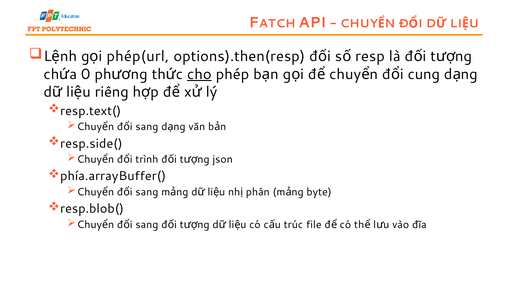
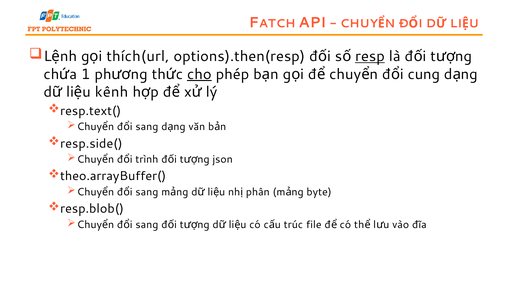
phép(url: phép(url -> thích(url (138, 56)
resp underline: none -> present (370, 56)
0: 0 -> 1 (86, 74)
riêng: riêng -> kênh (112, 92)
phía.arrayBuffer(: phía.arrayBuffer( -> theo.arrayBuffer( (113, 176)
